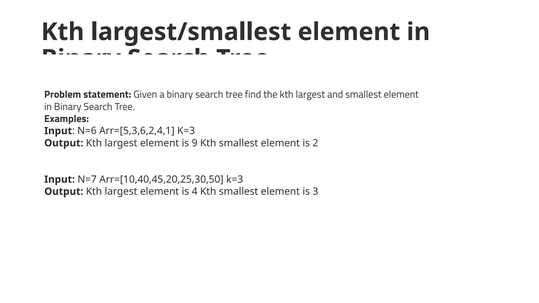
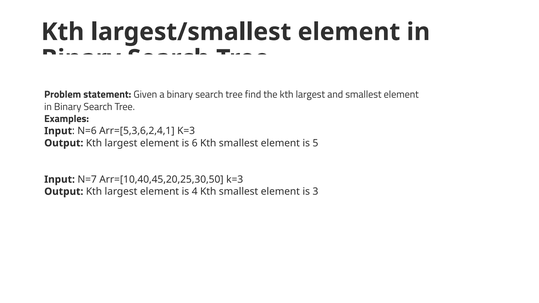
9: 9 -> 6 (195, 143)
2: 2 -> 5 (315, 143)
